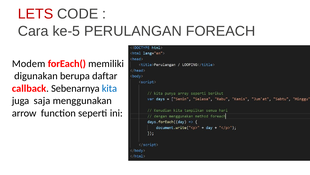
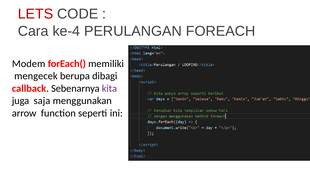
ke-5: ke-5 -> ke-4 (66, 31)
digunakan: digunakan -> mengecek (36, 76)
daftar: daftar -> dibagi (105, 76)
kita colour: blue -> purple (109, 88)
